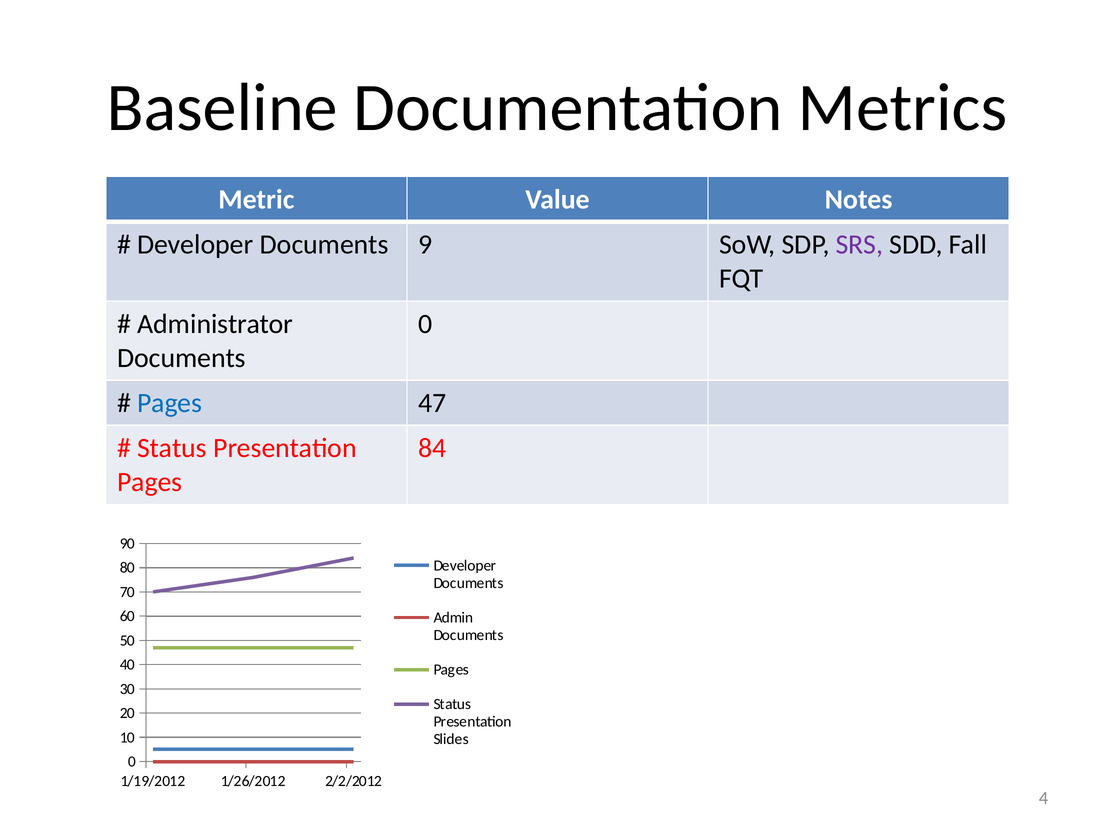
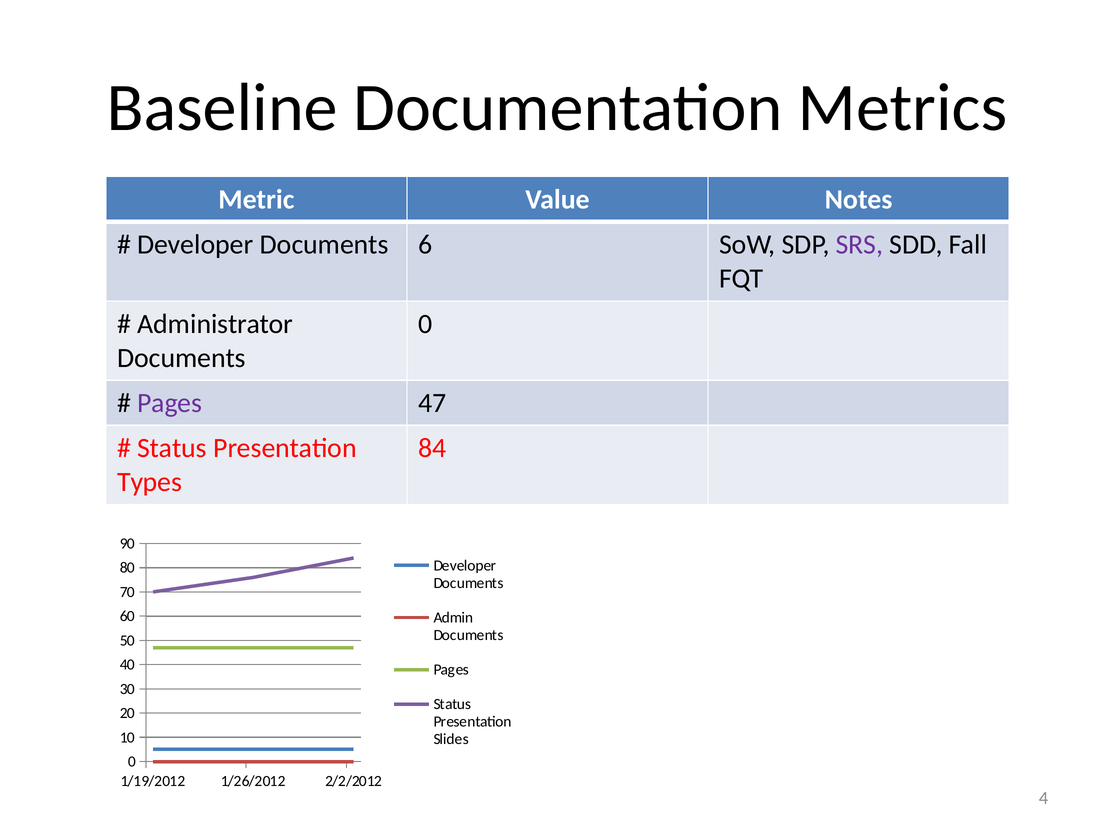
9: 9 -> 6 (425, 245)
Pages colour: blue -> purple (170, 403)
Pages: Pages -> Types (150, 482)
